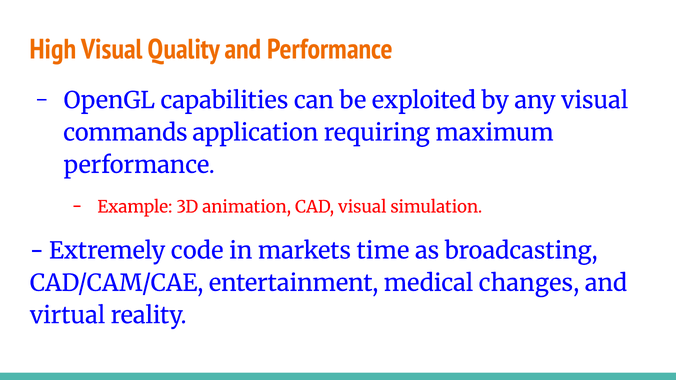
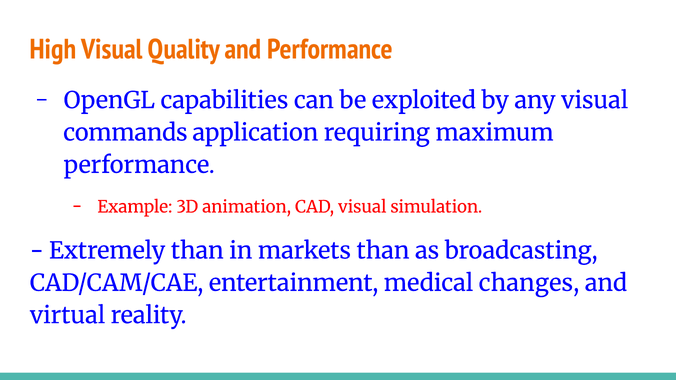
Extremely code: code -> than (197, 251)
markets time: time -> than (383, 251)
